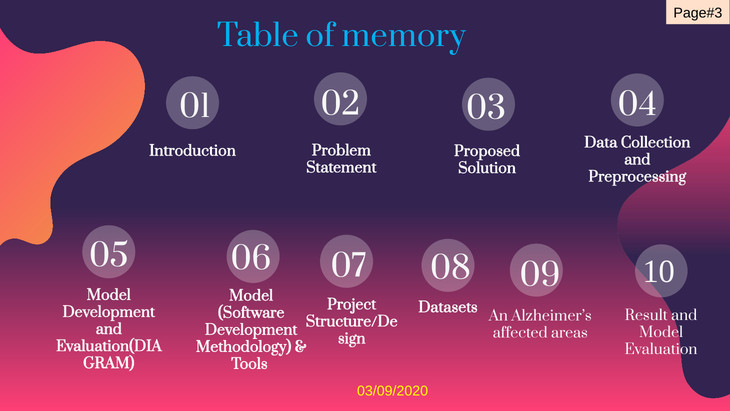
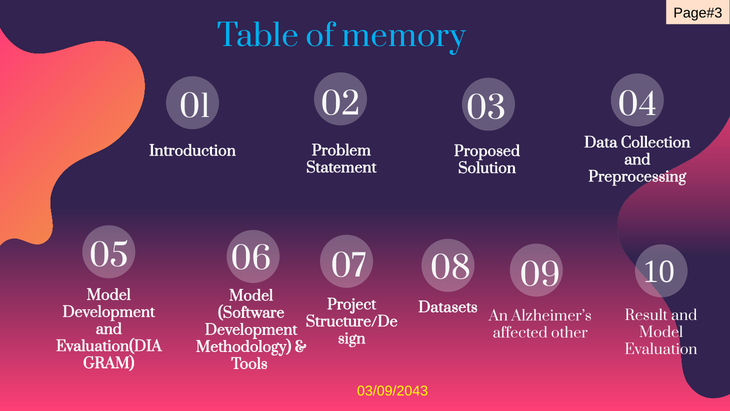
areas: areas -> other (569, 333)
03/09/2020: 03/09/2020 -> 03/09/2043 (393, 391)
